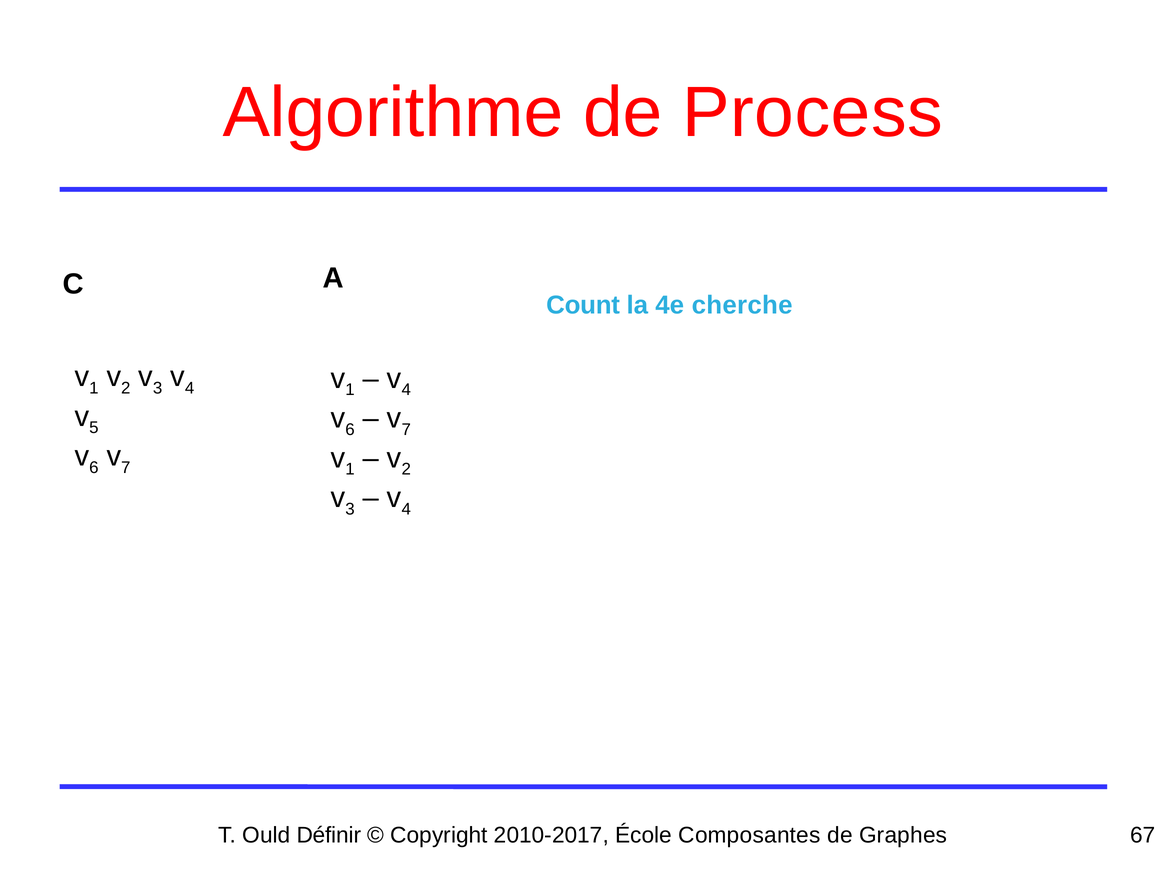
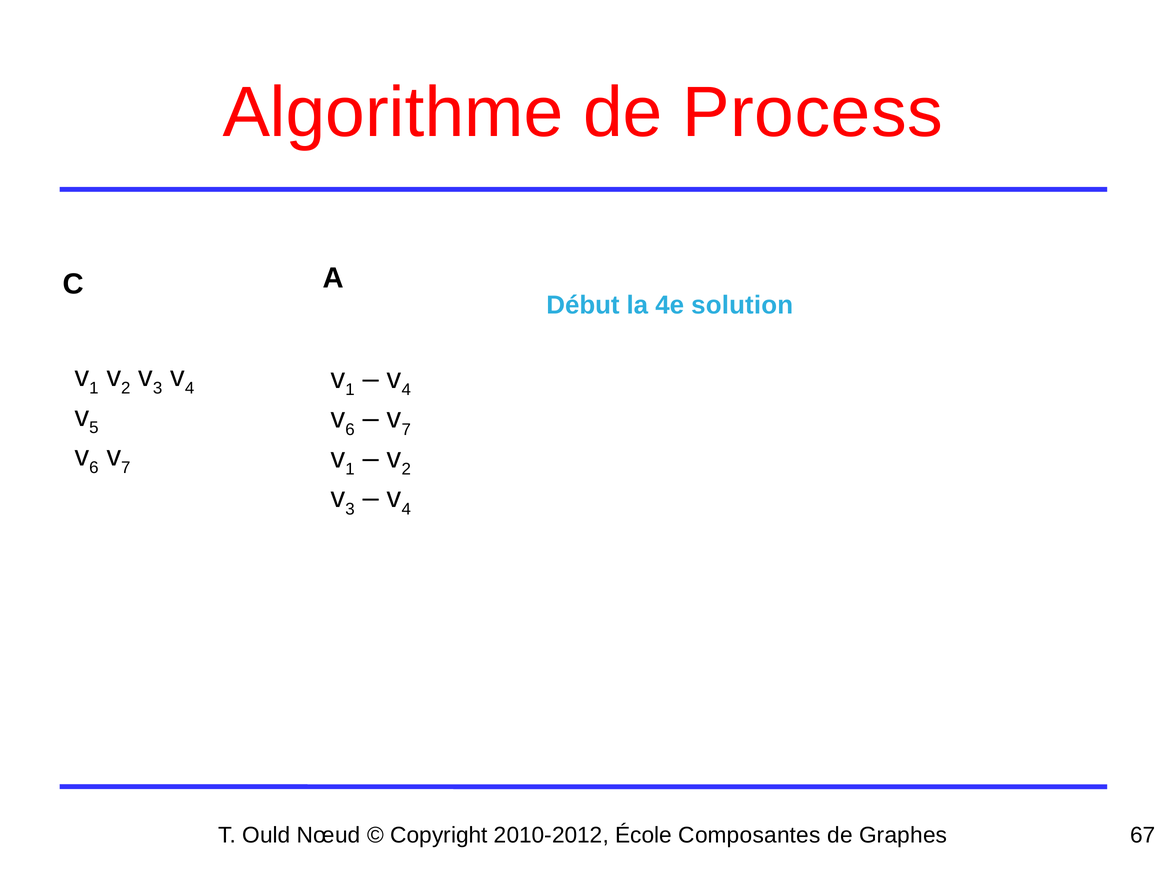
Count: Count -> Début (583, 305)
cherche: cherche -> solution (742, 305)
Définir: Définir -> Nœud (329, 836)
2010-2017: 2010-2017 -> 2010-2012 (551, 836)
